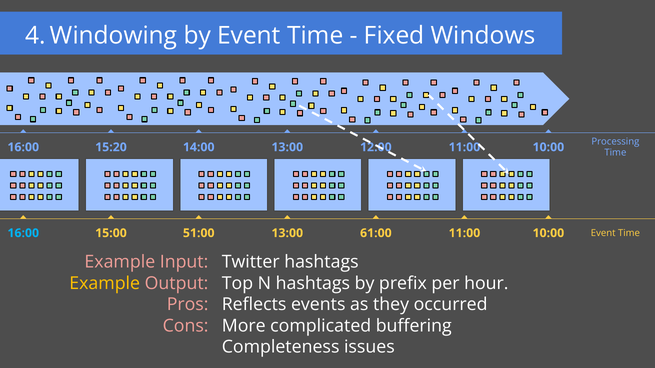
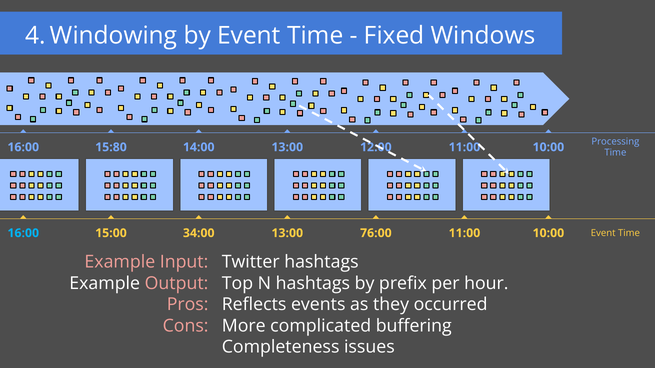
15:20: 15:20 -> 15:80 (111, 147)
51:00: 51:00 -> 34:00 (199, 233)
61:00: 61:00 -> 76:00 (376, 233)
Example colour: yellow -> white (105, 284)
